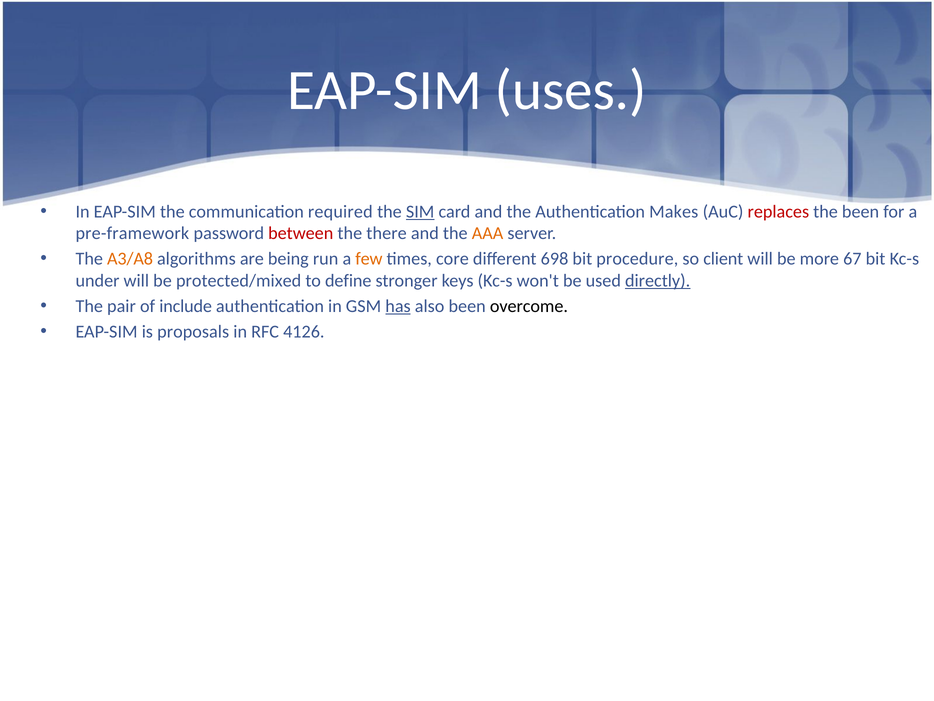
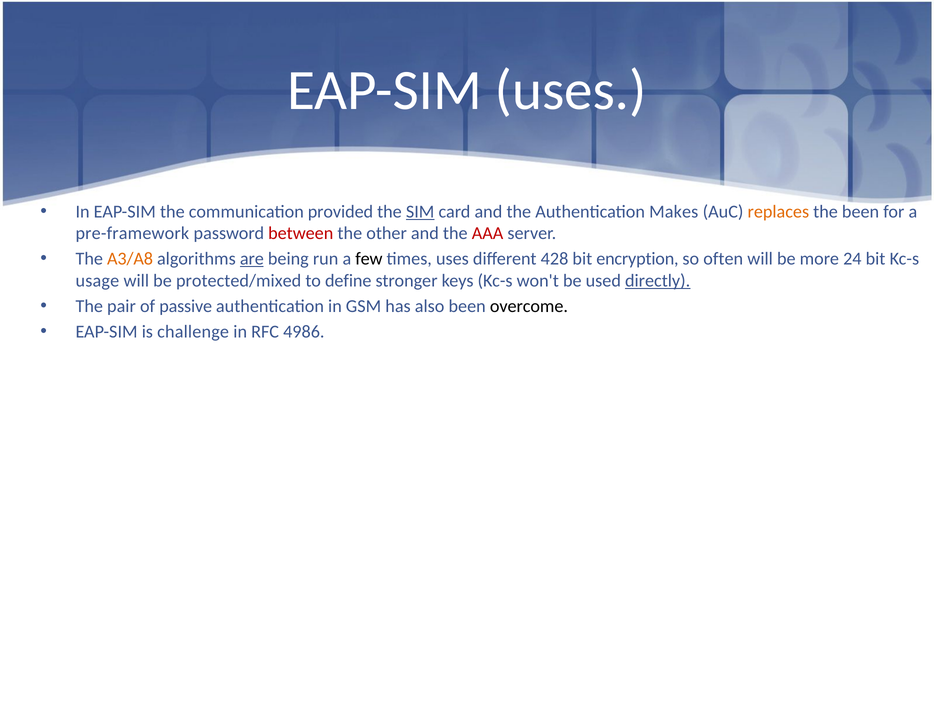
required: required -> provided (340, 211)
replaces colour: red -> orange (778, 211)
there: there -> other (387, 233)
AAA colour: orange -> red (488, 233)
are underline: none -> present (252, 259)
few colour: orange -> black (369, 259)
times core: core -> uses (452, 259)
698: 698 -> 428 (554, 259)
procedure: procedure -> encryption (637, 259)
client: client -> often (723, 259)
67: 67 -> 24 (852, 259)
under: under -> usage (97, 280)
include: include -> passive (186, 306)
has underline: present -> none (398, 306)
proposals: proposals -> challenge (193, 331)
4126: 4126 -> 4986 (304, 331)
